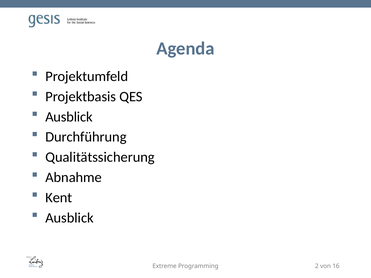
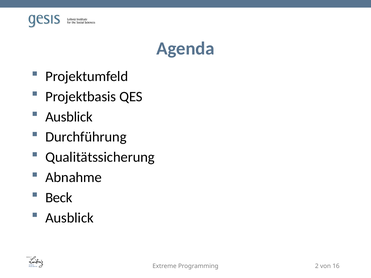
Kent: Kent -> Beck (59, 198)
